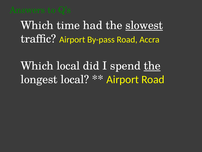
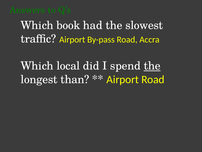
time: time -> book (68, 25)
slowest underline: present -> none (144, 25)
longest local: local -> than (75, 79)
